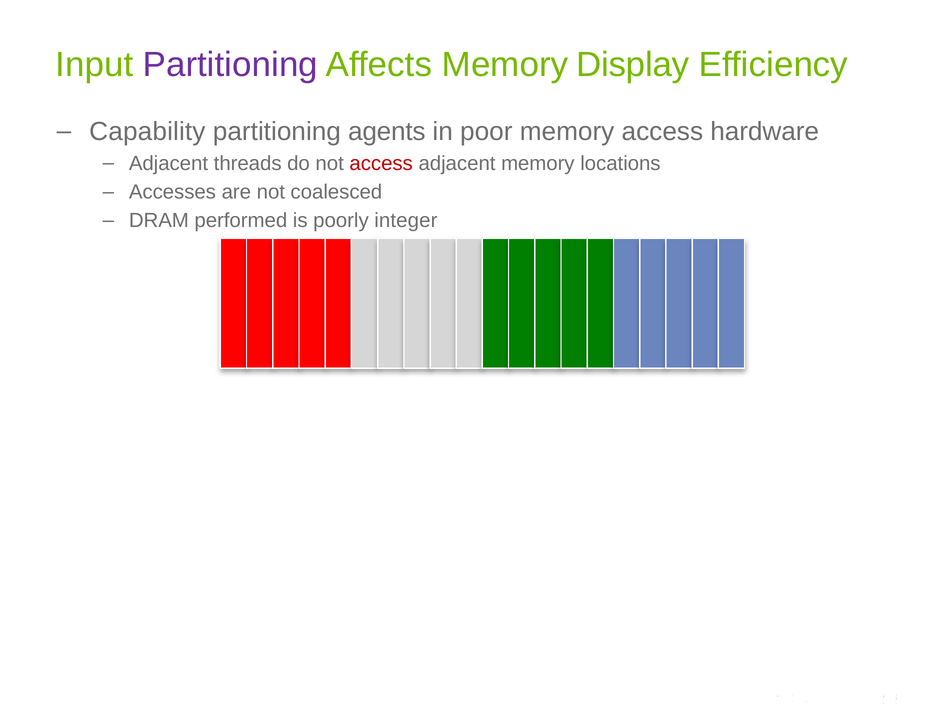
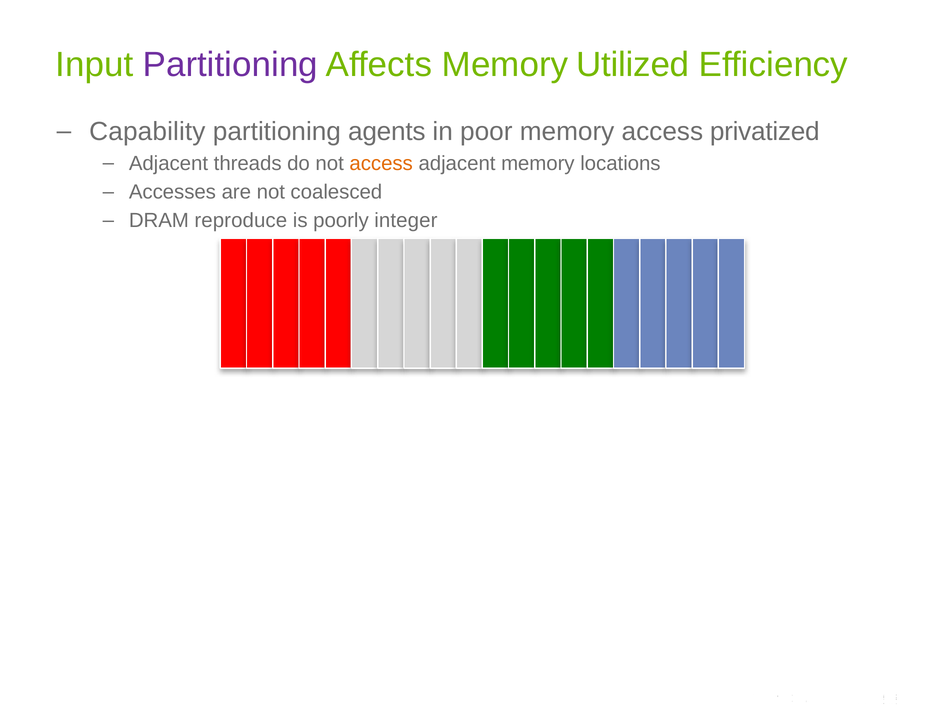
Display: Display -> Utilized (633, 65)
hardware: hardware -> privatized (765, 132)
access colour: red -> orange (381, 163)
performed: performed -> reproduce (241, 221)
